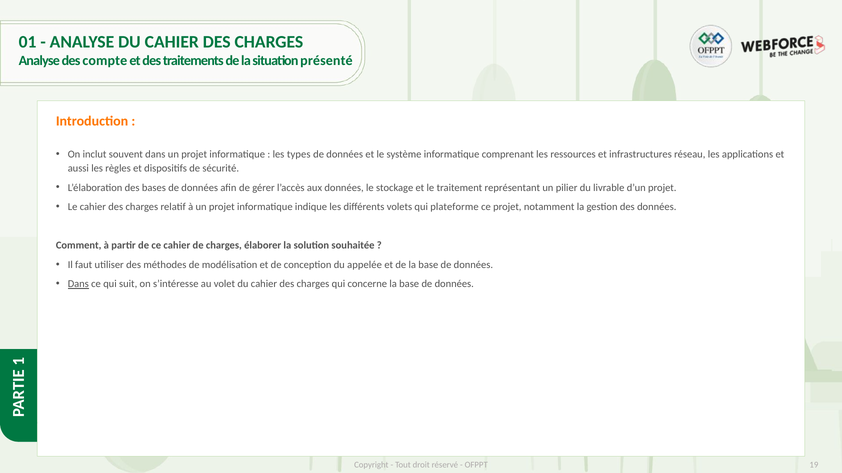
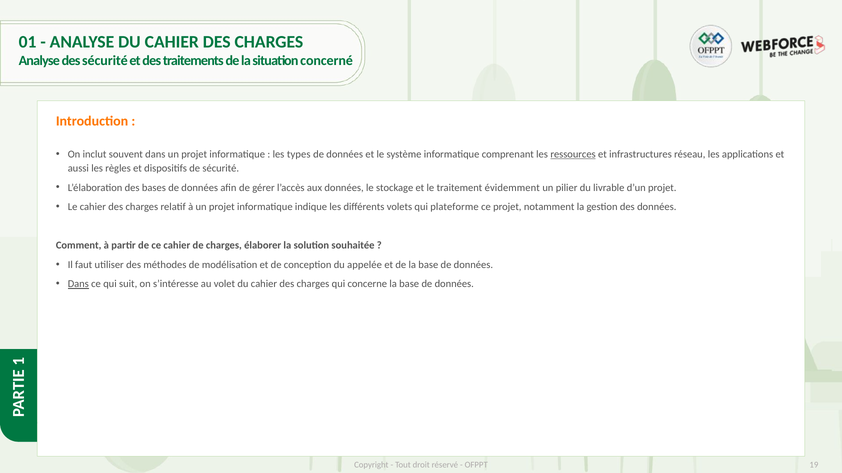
des compte: compte -> sécurité (105, 61)
présenté: présenté -> concerné (327, 61)
ressources underline: none -> present (573, 155)
représentant: représentant -> évidemment (512, 188)
